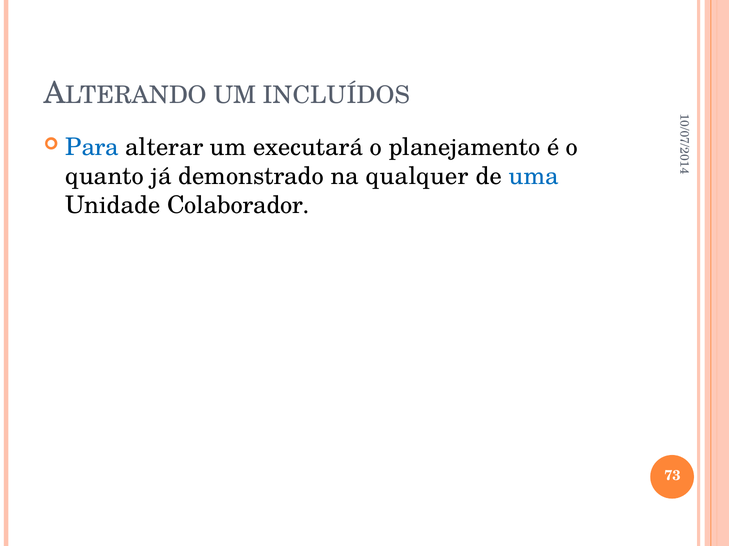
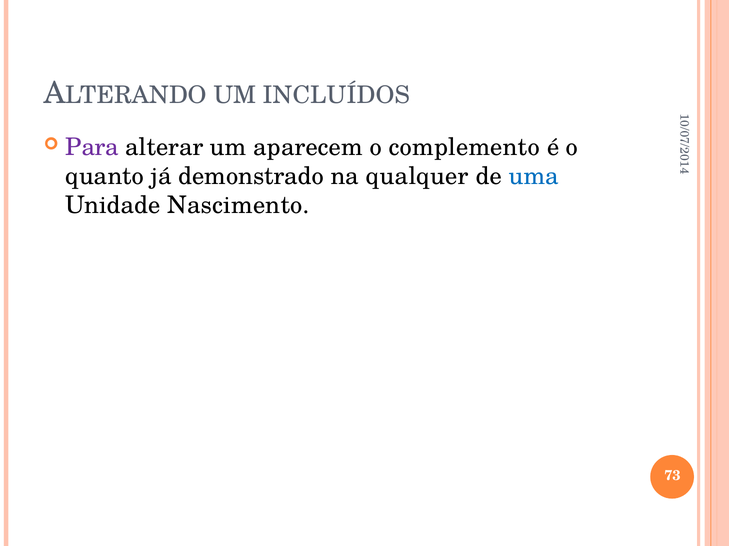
Para colour: blue -> purple (92, 147)
executará: executará -> aparecem (308, 147)
planejamento: planejamento -> complemento (464, 147)
Colaborador: Colaborador -> Nascimento (238, 206)
